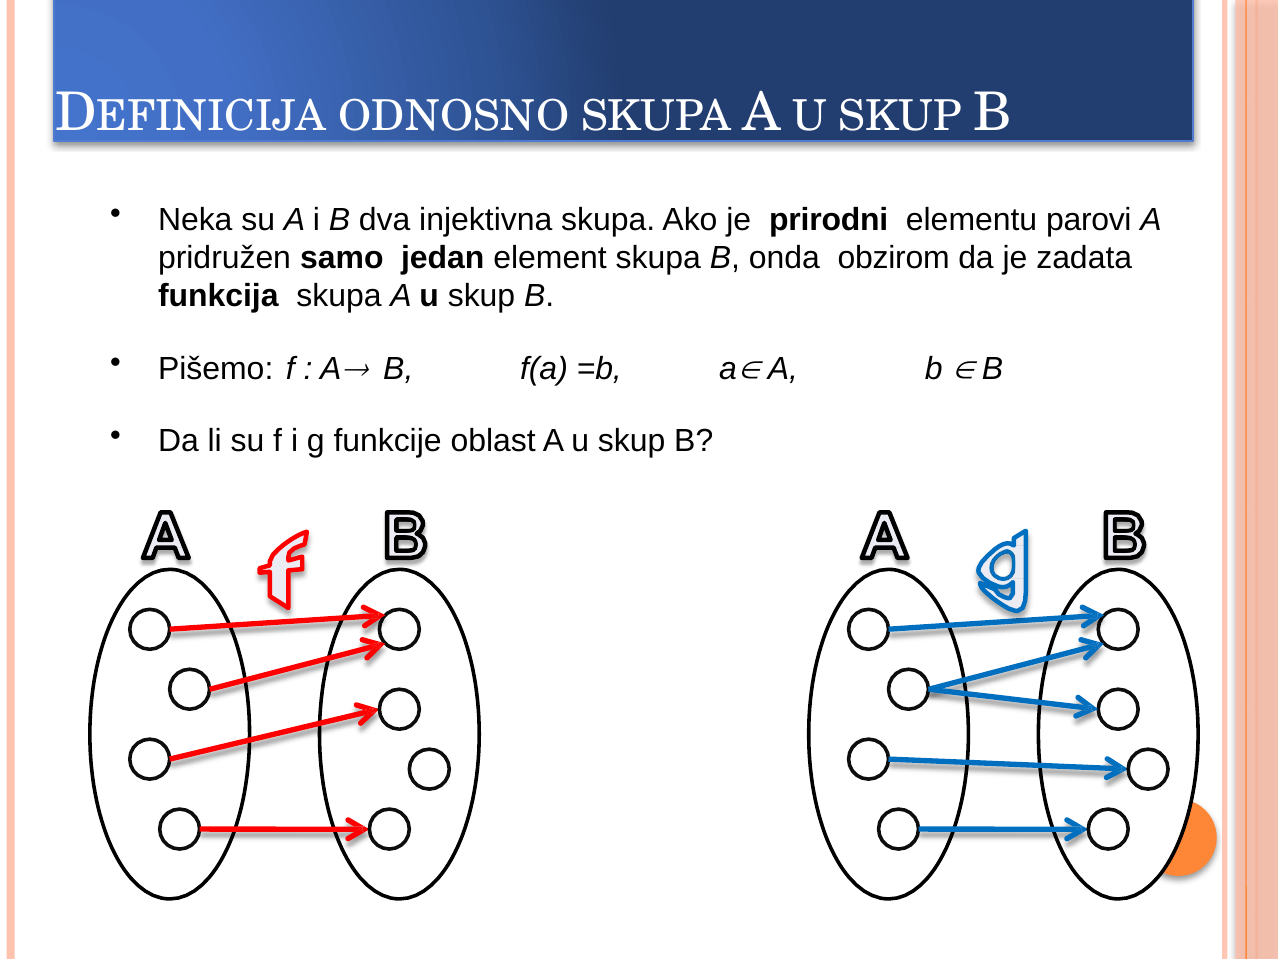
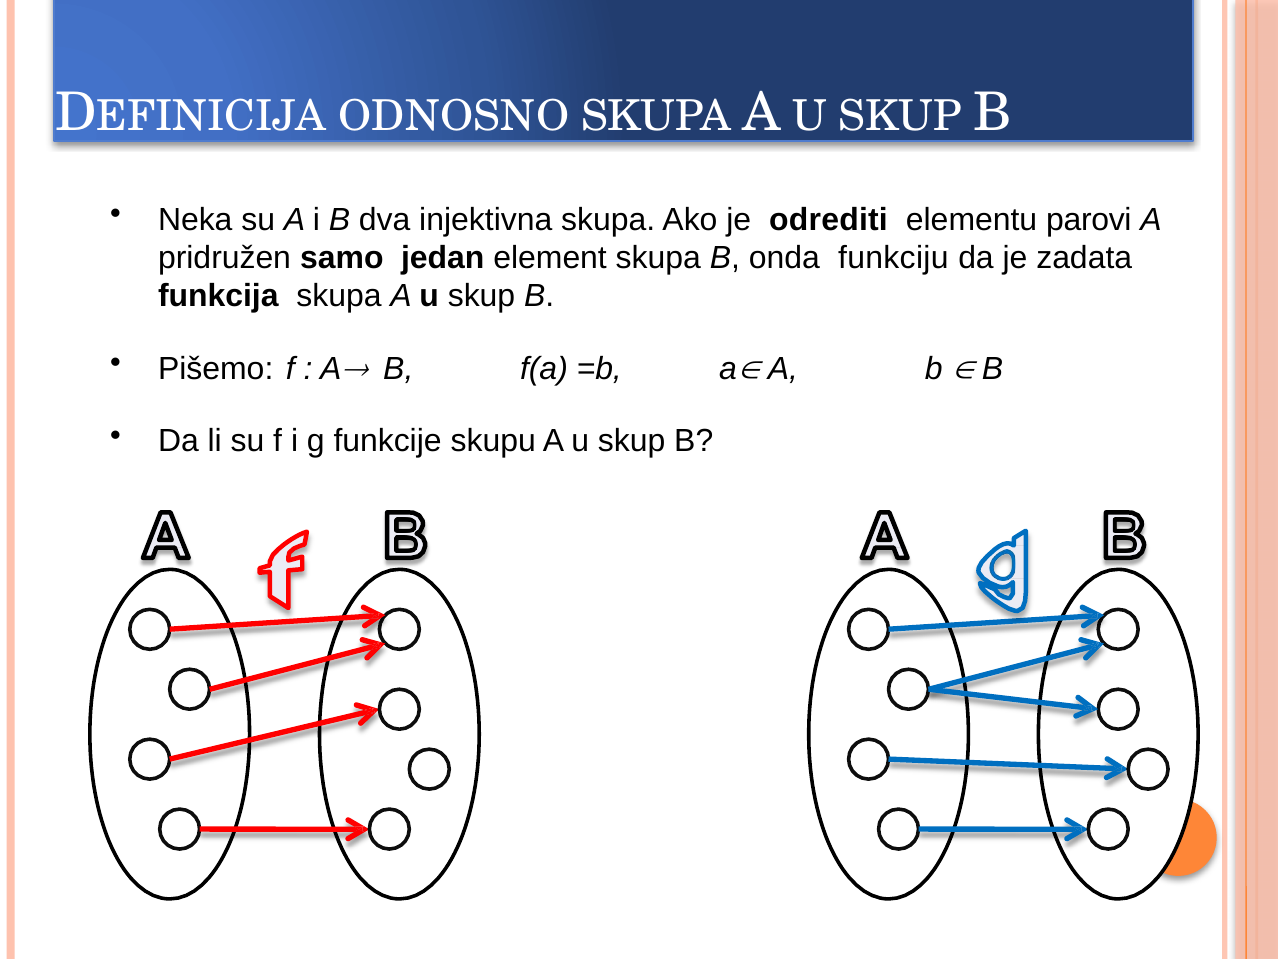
prirodni: prirodni -> odrediti (829, 219)
obzirom: obzirom -> funkciju (893, 258)
oblast: oblast -> skupu (493, 441)
